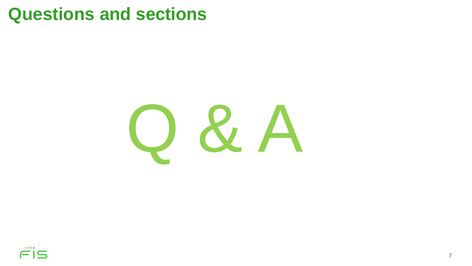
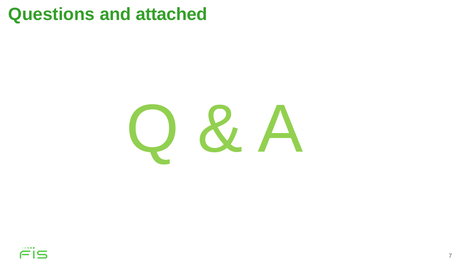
sections: sections -> attached (171, 14)
